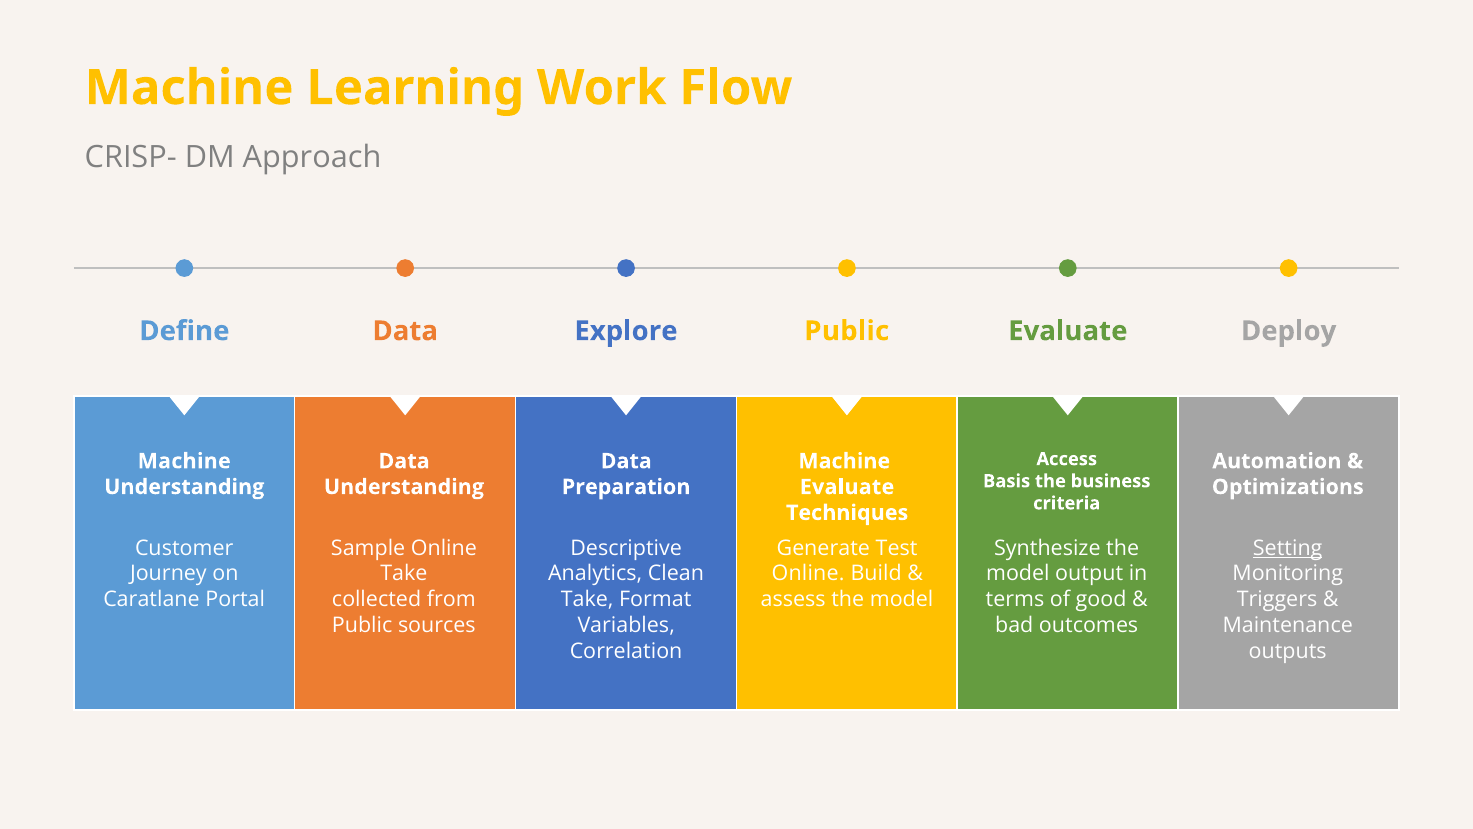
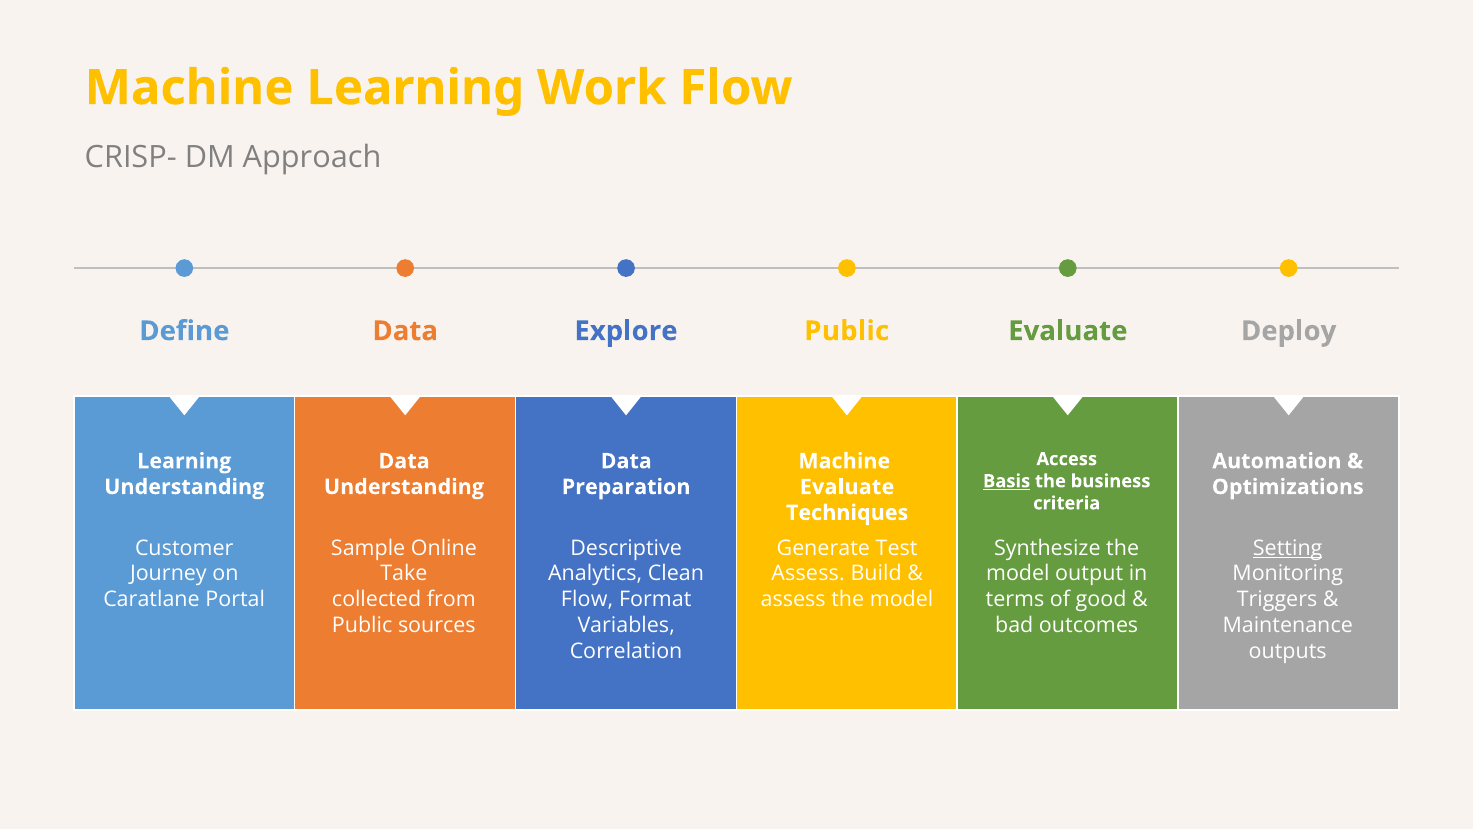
Machine: Machine -> Learning (184, 461)
Basis underline: none -> present (1007, 481)
Online: Online -> Assess (808, 574)
Take: Take -> Flow (587, 599)
